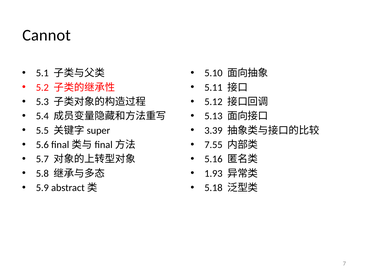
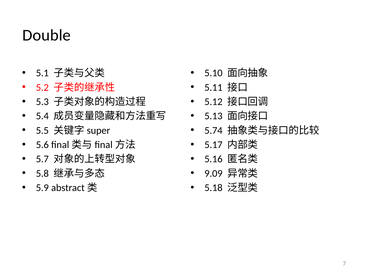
Cannot: Cannot -> Double (47, 35)
3.39: 3.39 -> 5.74 (213, 130)
7.55: 7.55 -> 5.17 (213, 145)
1.93: 1.93 -> 9.09 (213, 173)
